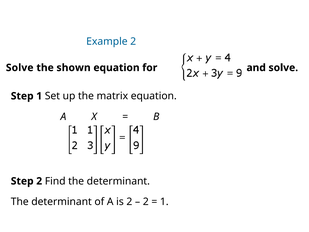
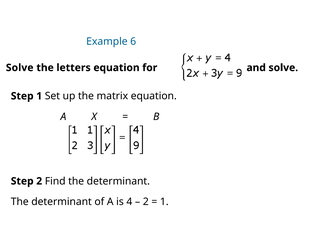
Example 2: 2 -> 6 (133, 41)
shown: shown -> letters (74, 68)
is 2: 2 -> 4 (129, 202)
